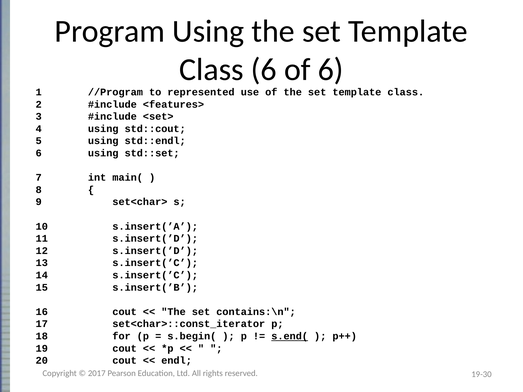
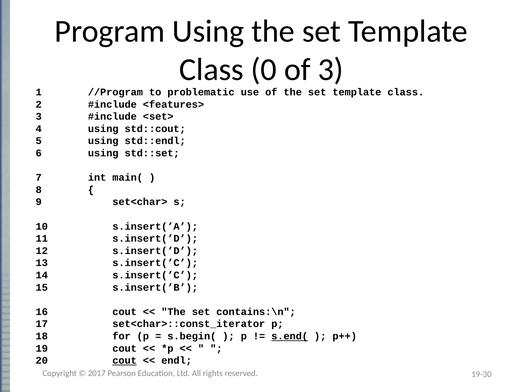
Class 6: 6 -> 0 (264, 70)
of 6: 6 -> 3 (331, 70)
represented: represented -> problematic (201, 92)
cout underline: none -> present (125, 361)
